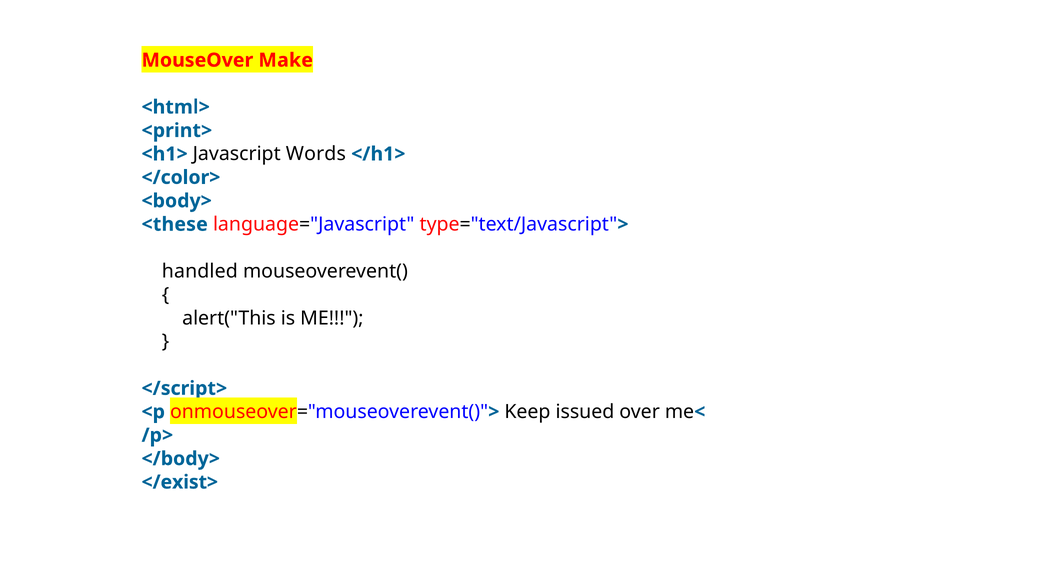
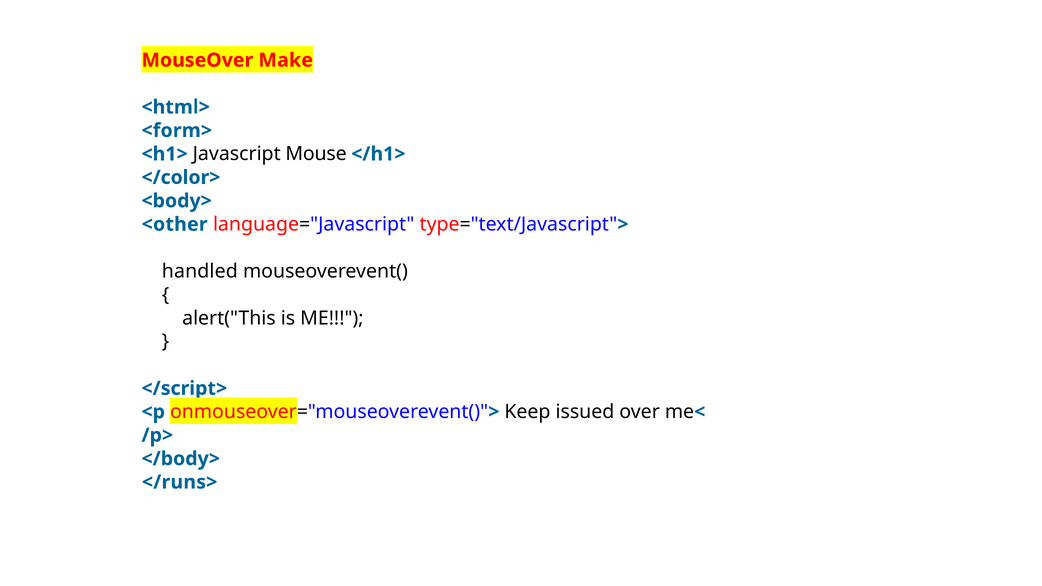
<print>: <print> -> <form> (177, 131)
Words: Words -> Mouse (316, 154)
<these: <these -> <other (175, 224)
</exist>: </exist> -> </runs> (180, 482)
